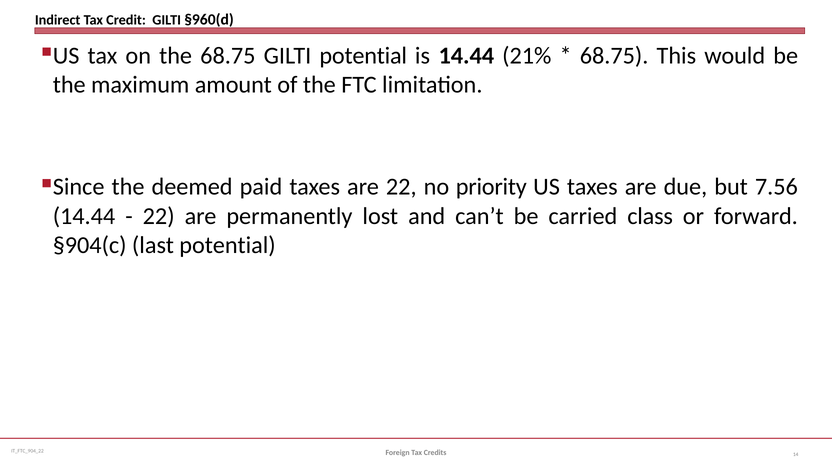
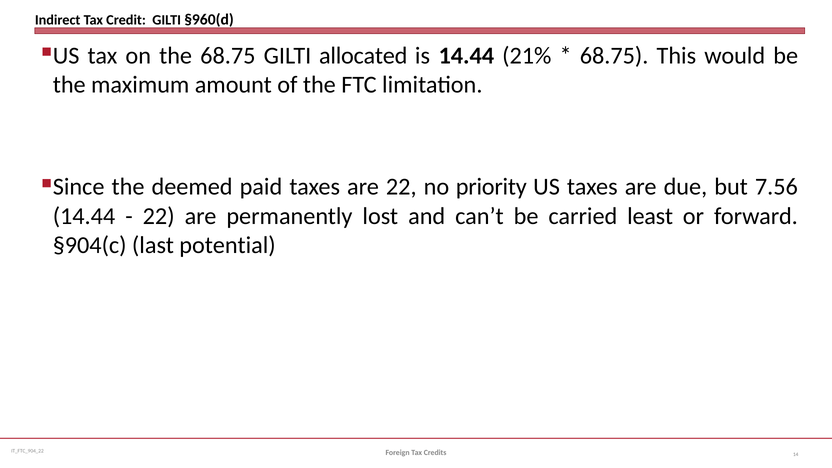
GILTI potential: potential -> allocated (363, 56)
class: class -> least (650, 216)
